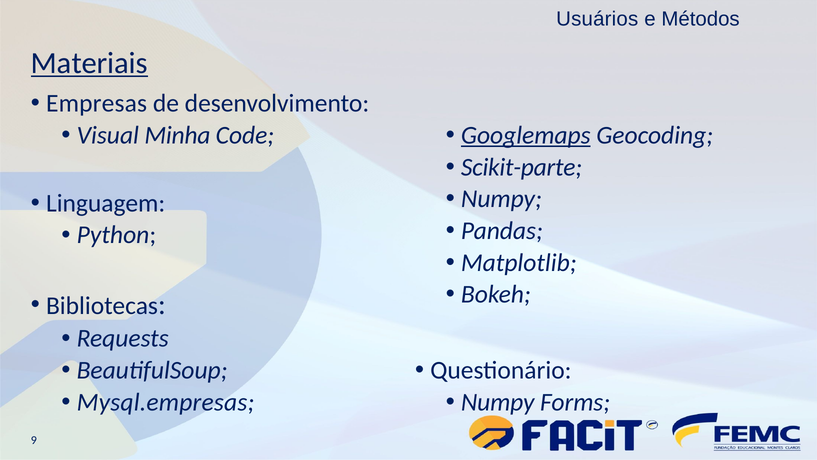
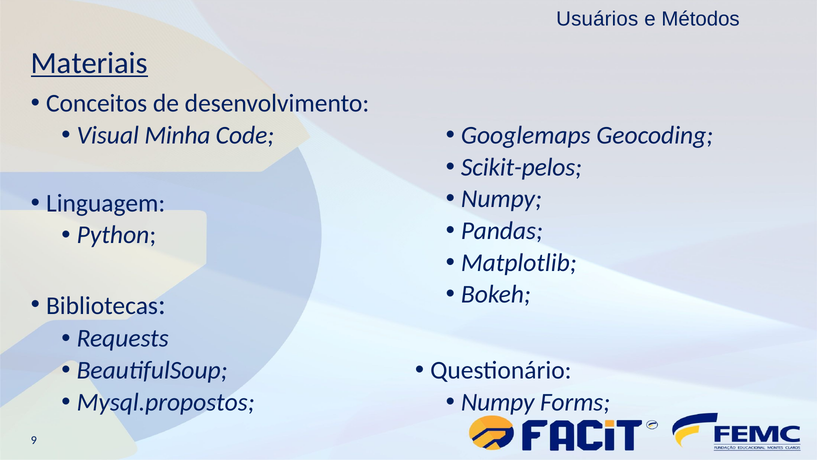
Empresas: Empresas -> Conceitos (97, 103)
Googlemaps underline: present -> none (526, 135)
Scikit-parte: Scikit-parte -> Scikit-pelos (521, 167)
Mysql.empresas: Mysql.empresas -> Mysql.propostos (166, 402)
